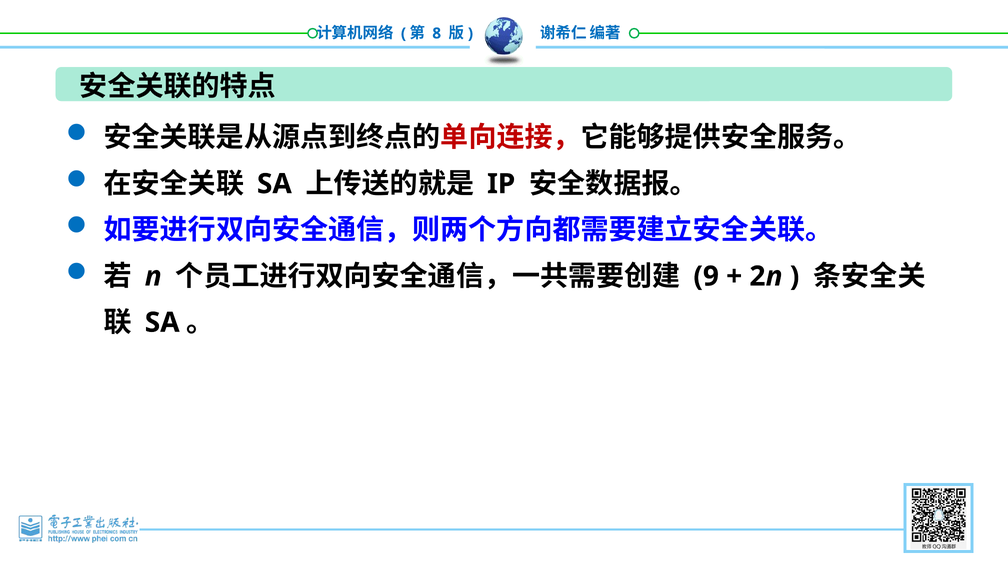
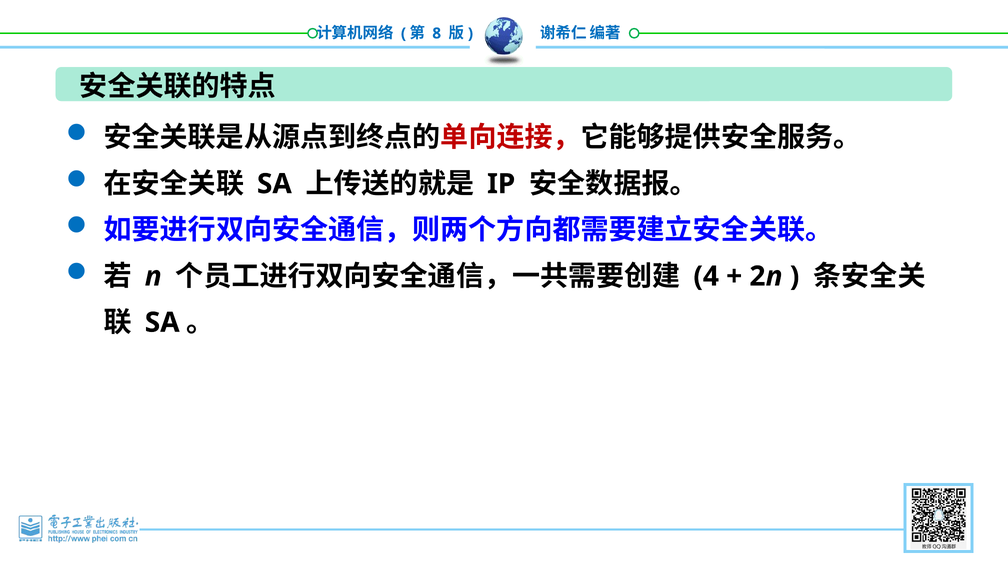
9: 9 -> 4 (706, 276)
